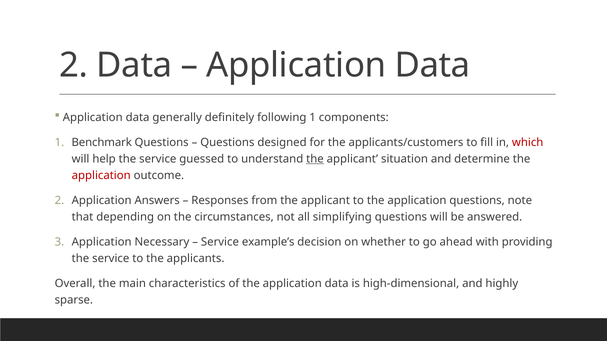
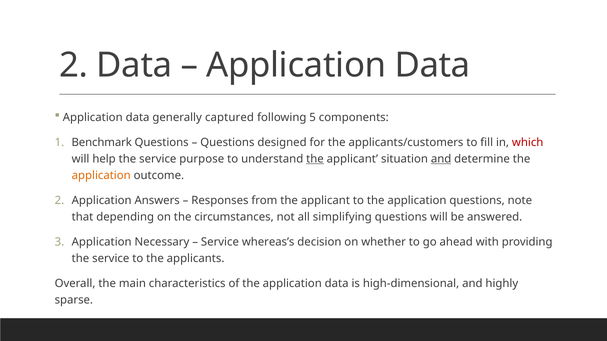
definitely: definitely -> captured (229, 118)
following 1: 1 -> 5 (313, 118)
guessed: guessed -> purpose (202, 159)
and underline: none -> present (441, 159)
application colour: red -> orange (101, 176)
example’s: example’s -> whereas’s (268, 242)
